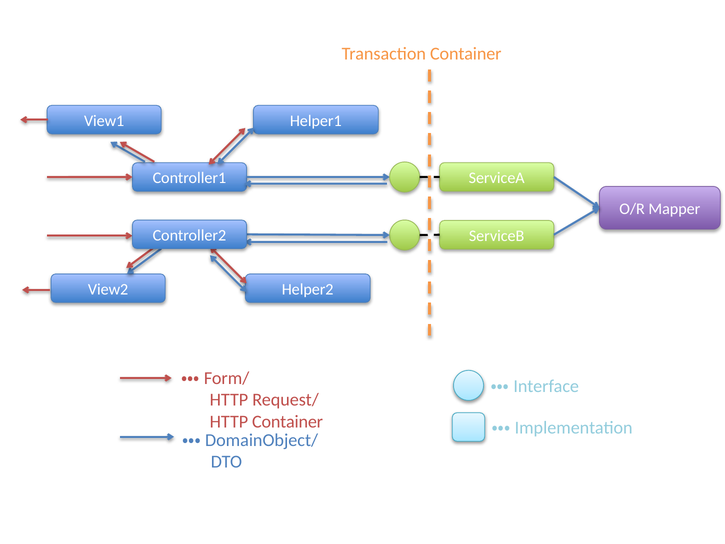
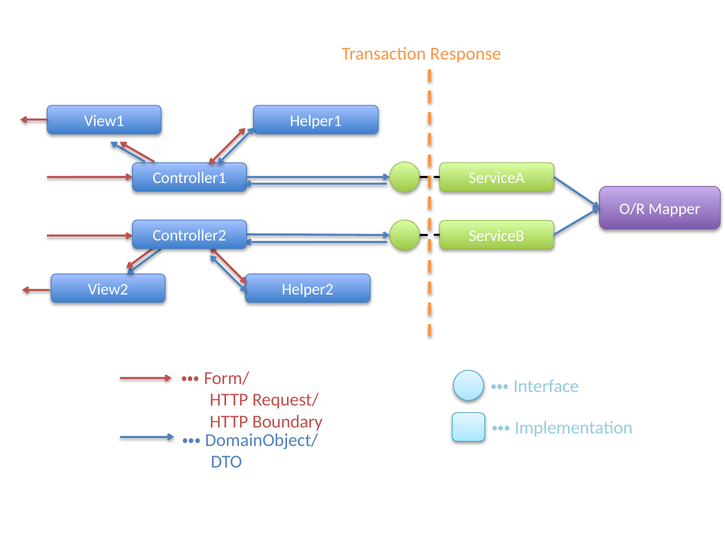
Transaction Container: Container -> Response (466, 54)
HTTP Container: Container -> Boundary (287, 421)
